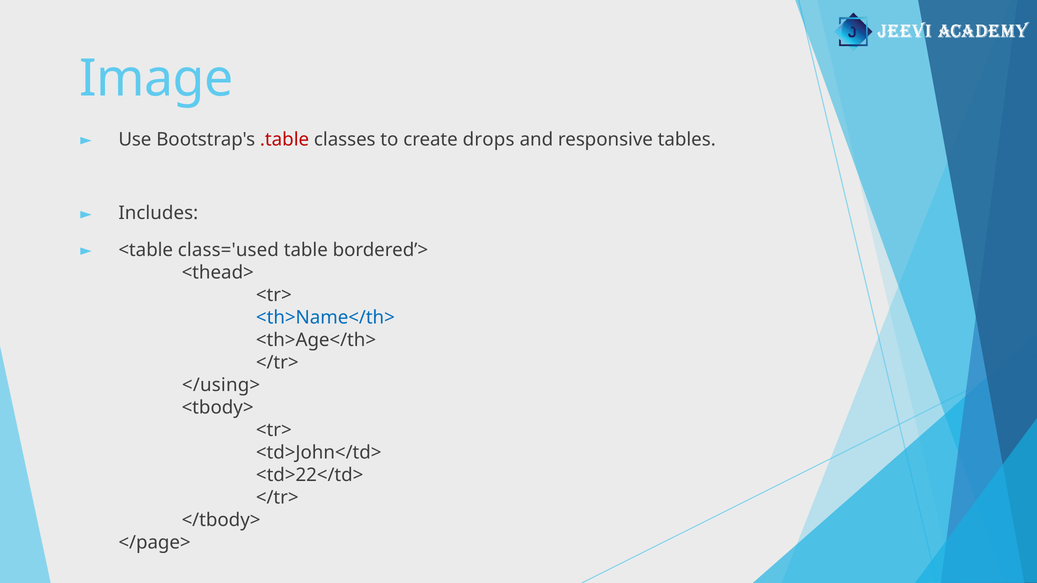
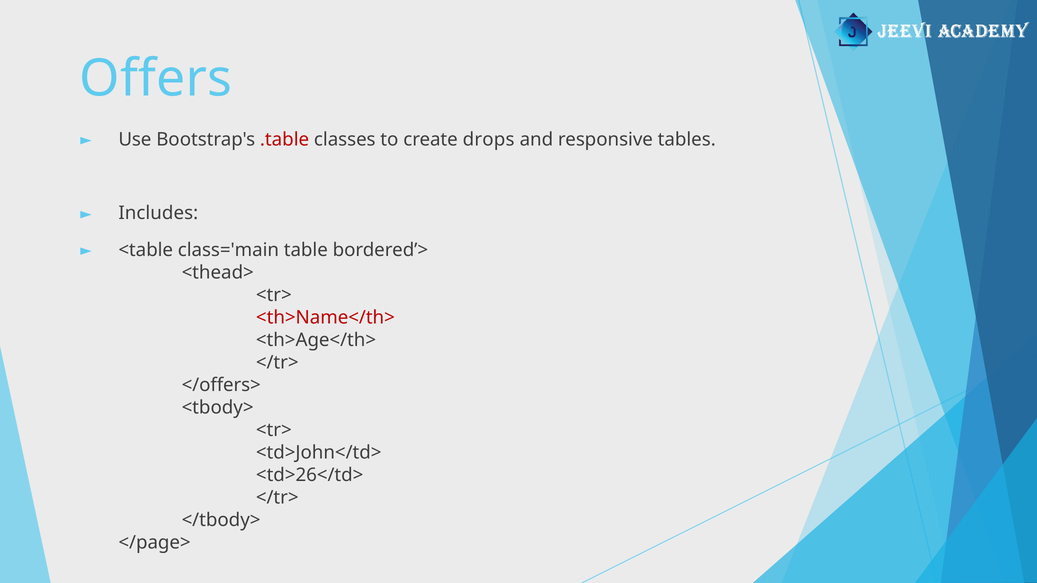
Image: Image -> Offers (156, 78)
class='used: class='used -> class='main (228, 250)
<th>Name</th> colour: blue -> red (325, 318)
</using>: </using> -> </offers> (221, 385)
<td>22</td>: <td>22</td> -> <td>26</td> (310, 475)
